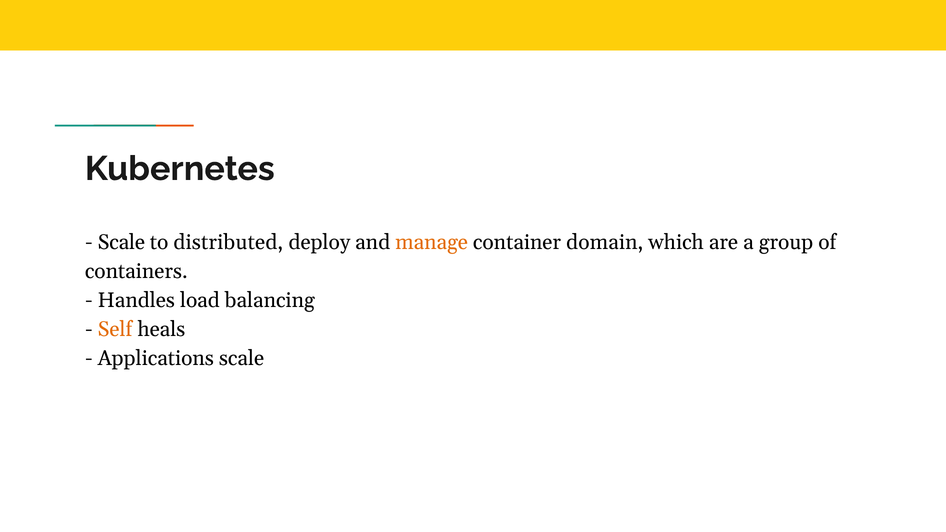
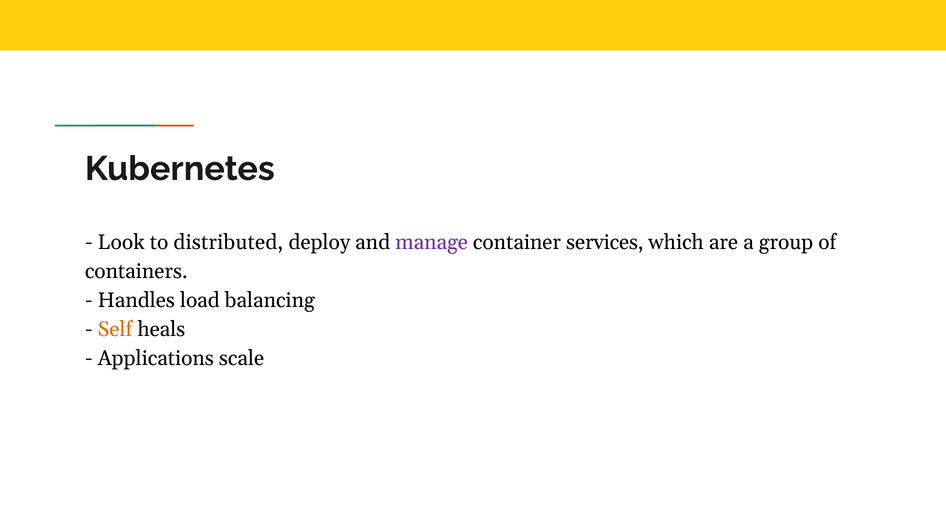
Scale: Scale -> Look (121, 242)
manage colour: orange -> purple (432, 242)
domain: domain -> services (605, 242)
